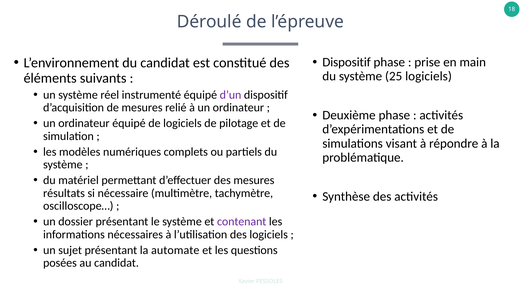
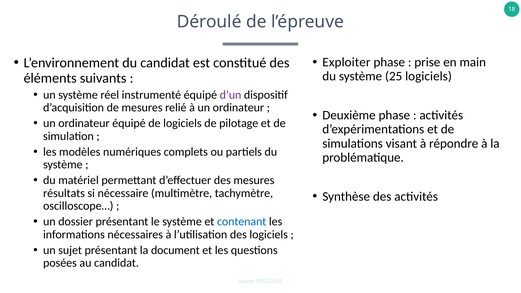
Dispositif: Dispositif -> Exploiter (346, 62)
contenant colour: purple -> blue (242, 222)
automate: automate -> document (175, 250)
